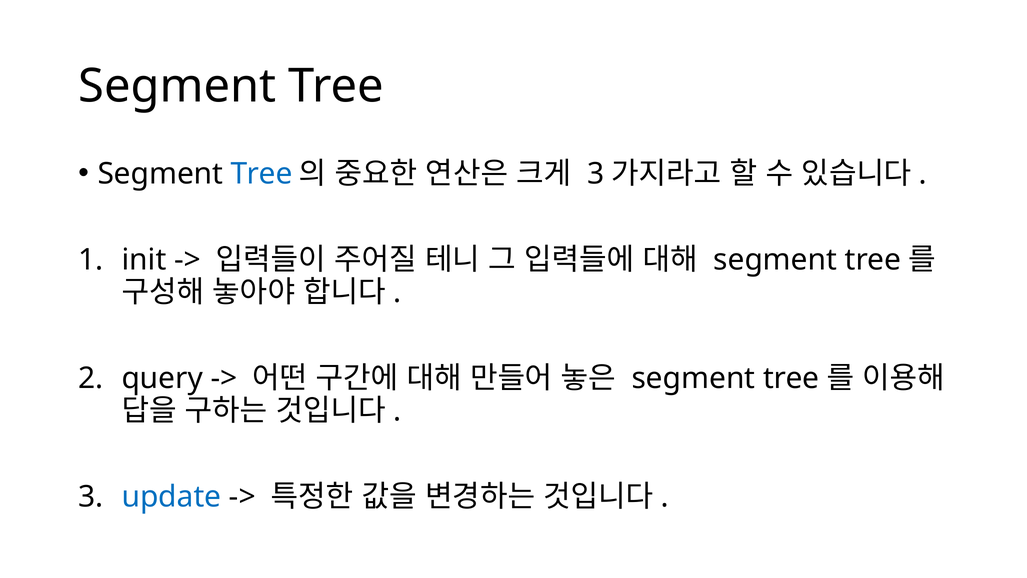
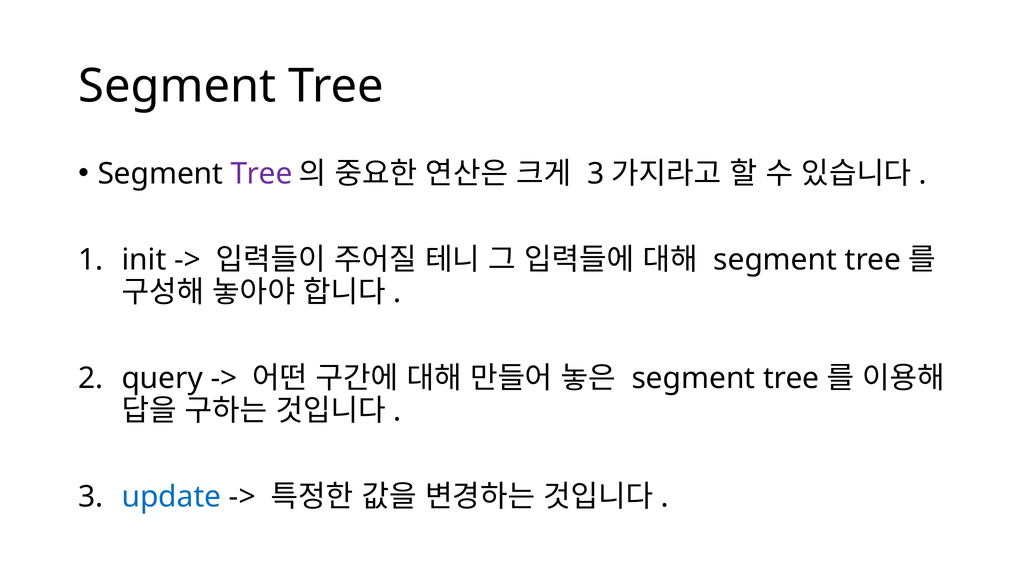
Tree colour: blue -> purple (262, 174)
